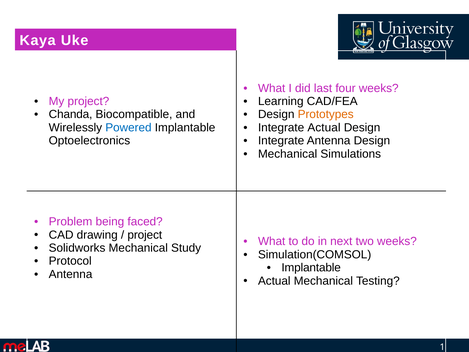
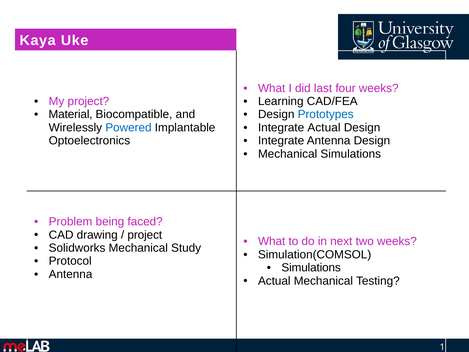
Chanda: Chanda -> Material (71, 114)
Prototypes colour: orange -> blue (326, 114)
Implantable: Implantable -> Simulations (311, 267)
